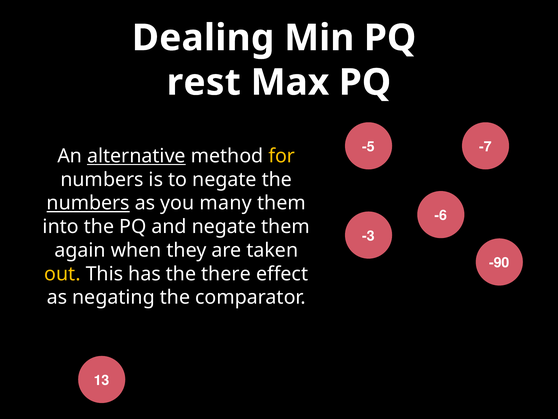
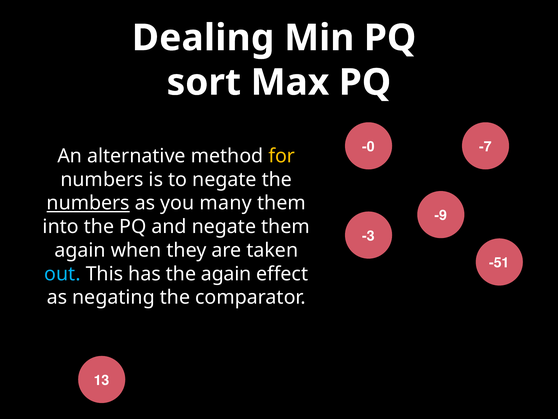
rest: rest -> sort (204, 82)
-5: -5 -> -0 (369, 147)
alternative underline: present -> none (136, 156)
-6: -6 -> -9 (441, 215)
-90: -90 -> -51 (499, 263)
out colour: yellow -> light blue (62, 274)
the there: there -> again (226, 274)
